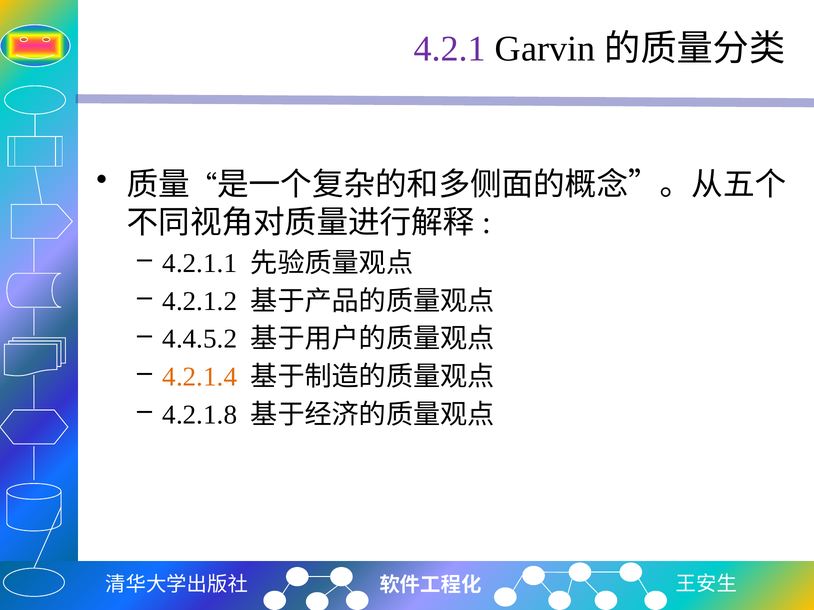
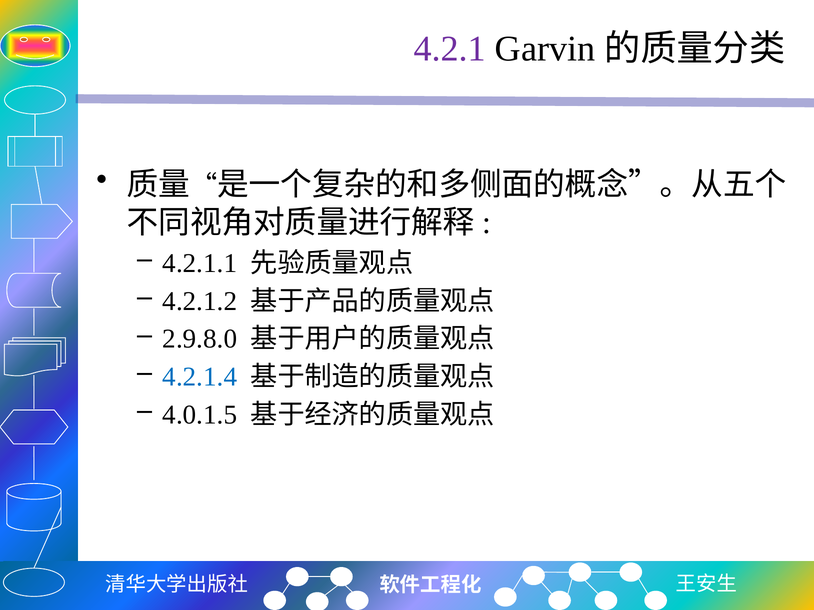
4.4.5.2: 4.4.5.2 -> 2.9.8.0 (200, 339)
4.2.1.4 colour: orange -> blue (200, 377)
4.2.1.8: 4.2.1.8 -> 4.0.1.5 (200, 415)
